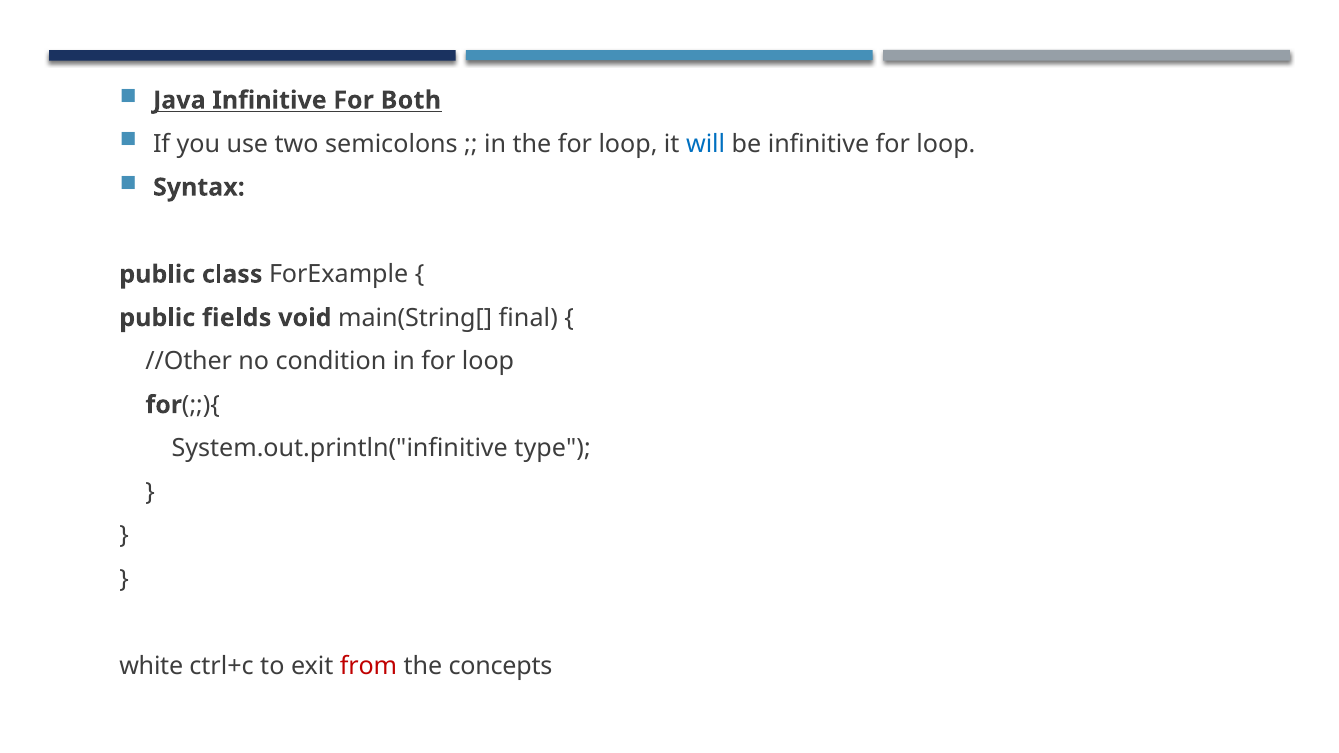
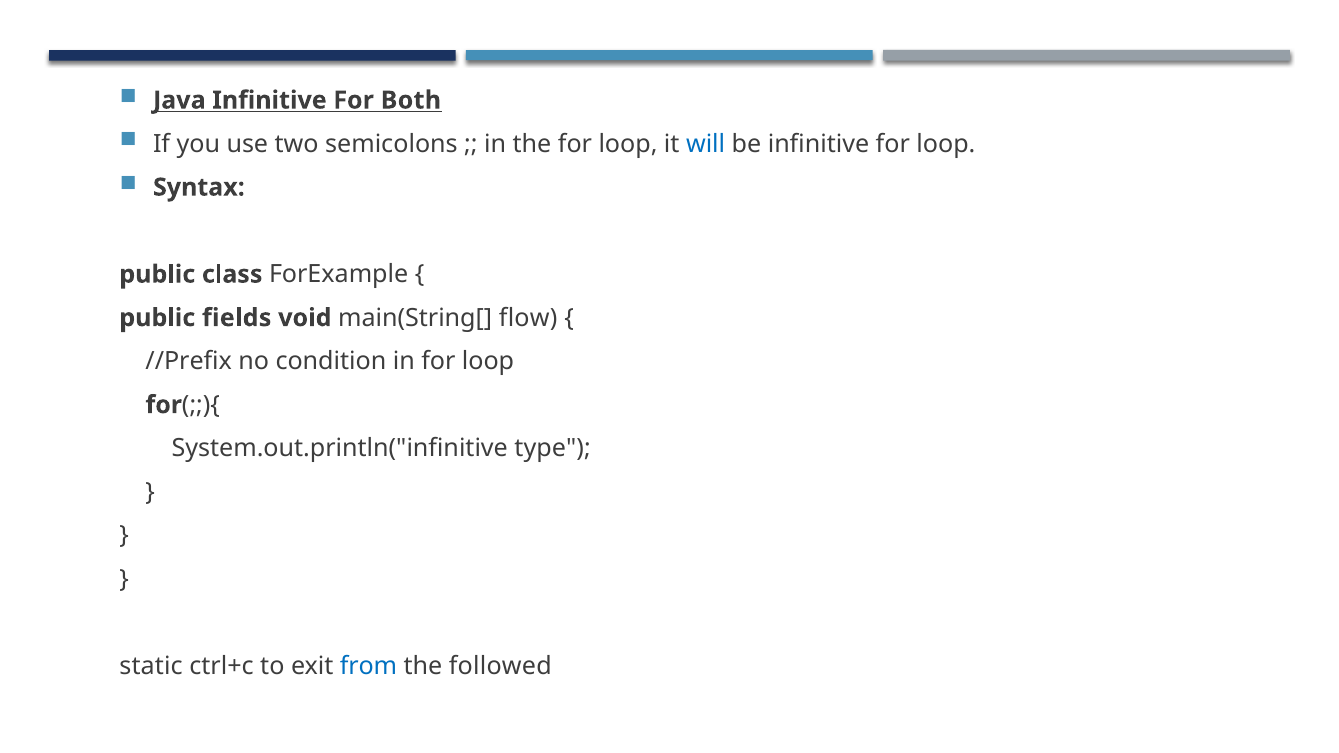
final: final -> flow (528, 318)
//Other: //Other -> //Prefix (189, 361)
white: white -> static (151, 666)
from colour: red -> blue (369, 666)
concepts: concepts -> followed (500, 666)
